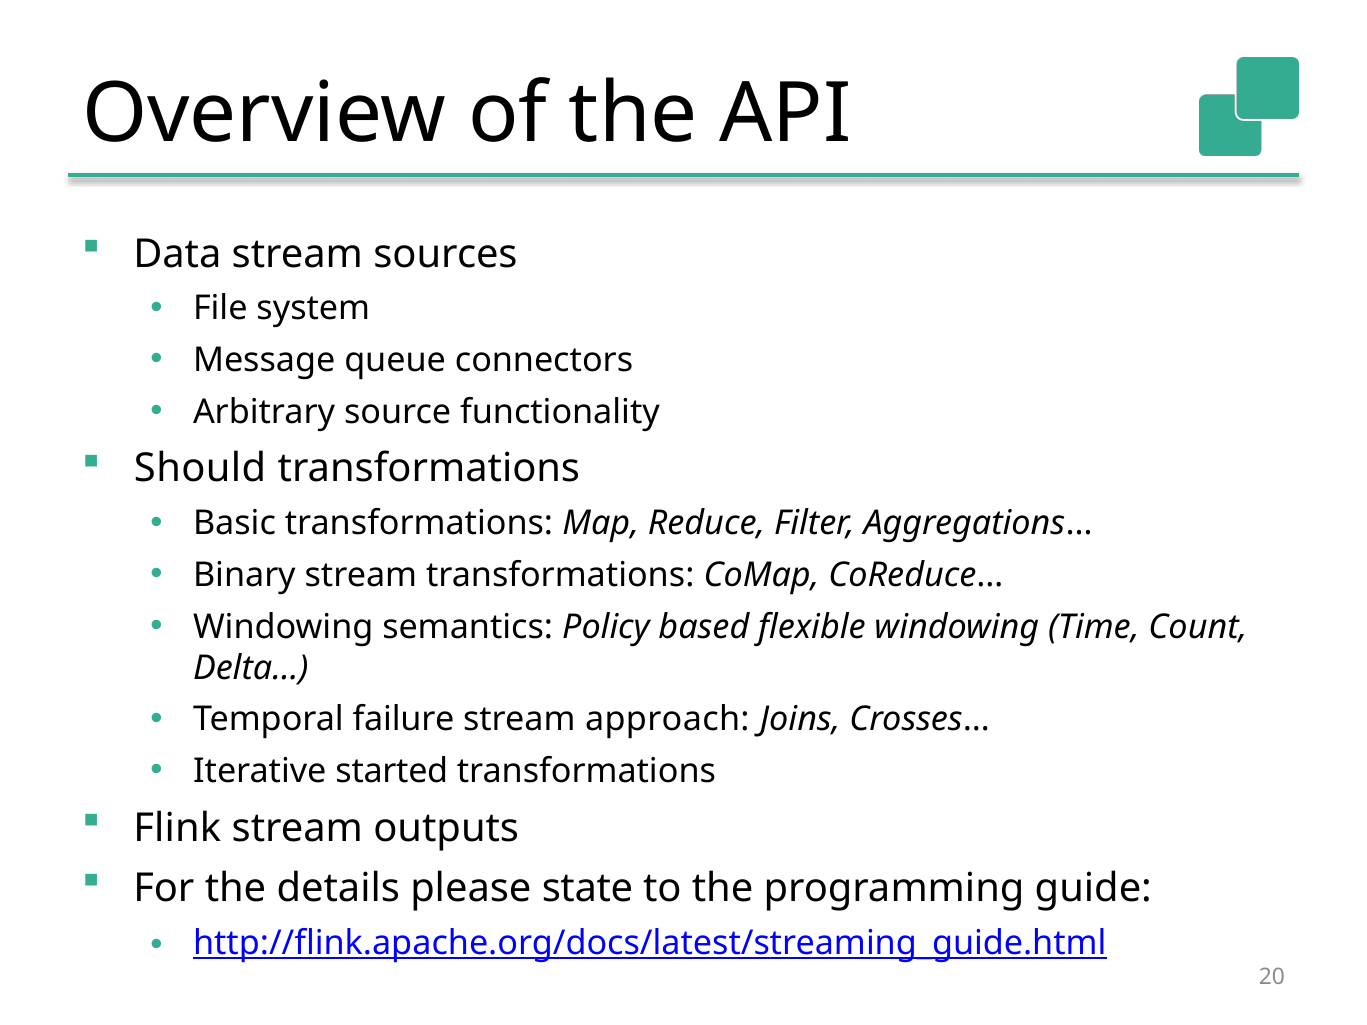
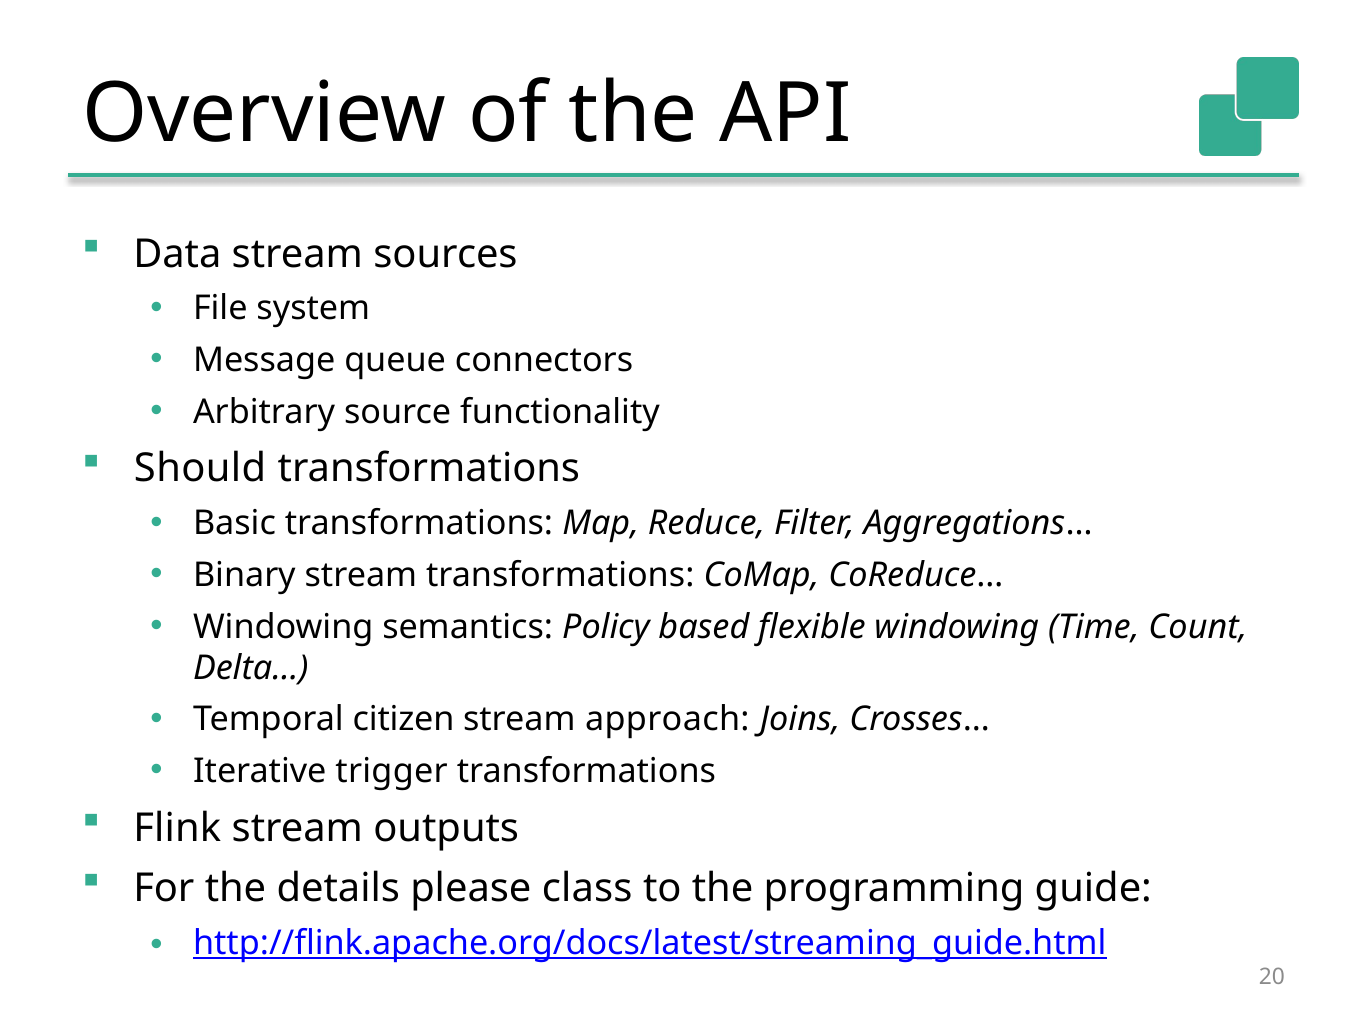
failure: failure -> citizen (404, 720)
started: started -> trigger (392, 771)
state: state -> class (587, 888)
